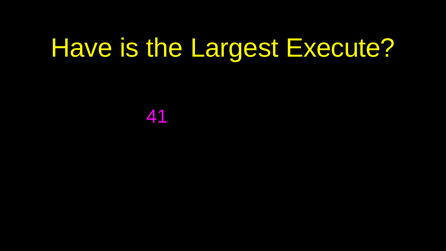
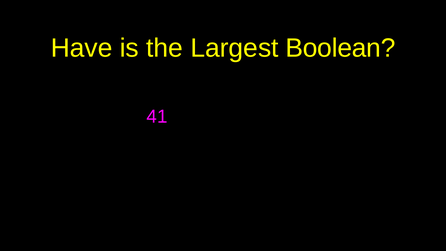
Execute: Execute -> Boolean (340, 48)
